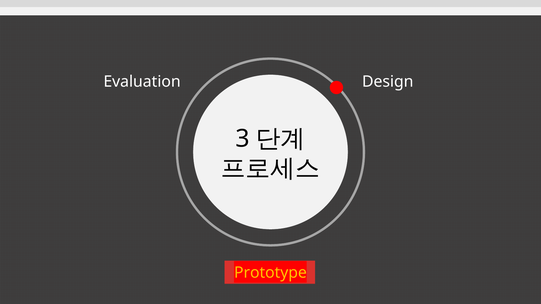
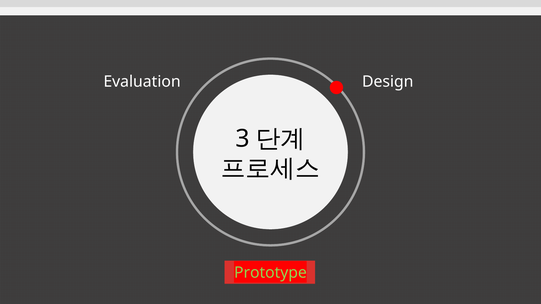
Prototype colour: yellow -> light green (270, 273)
